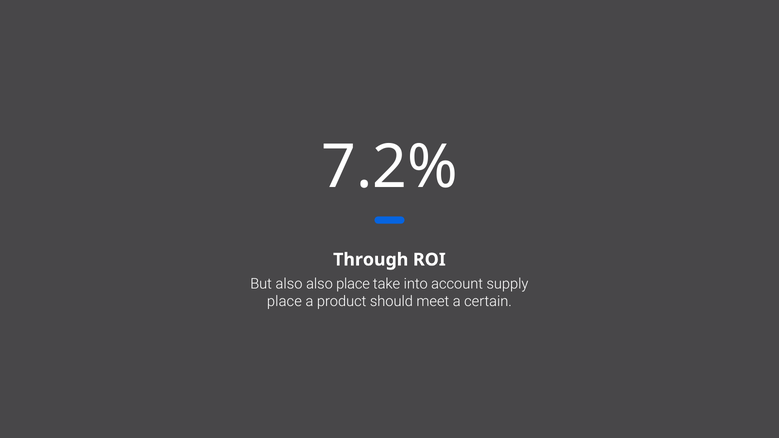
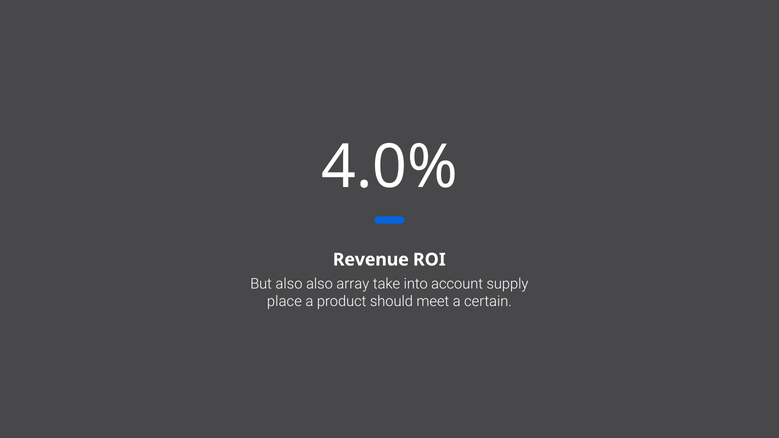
7.2%: 7.2% -> 4.0% (390, 167)
Through: Through -> Revenue (371, 260)
also place: place -> array (353, 284)
